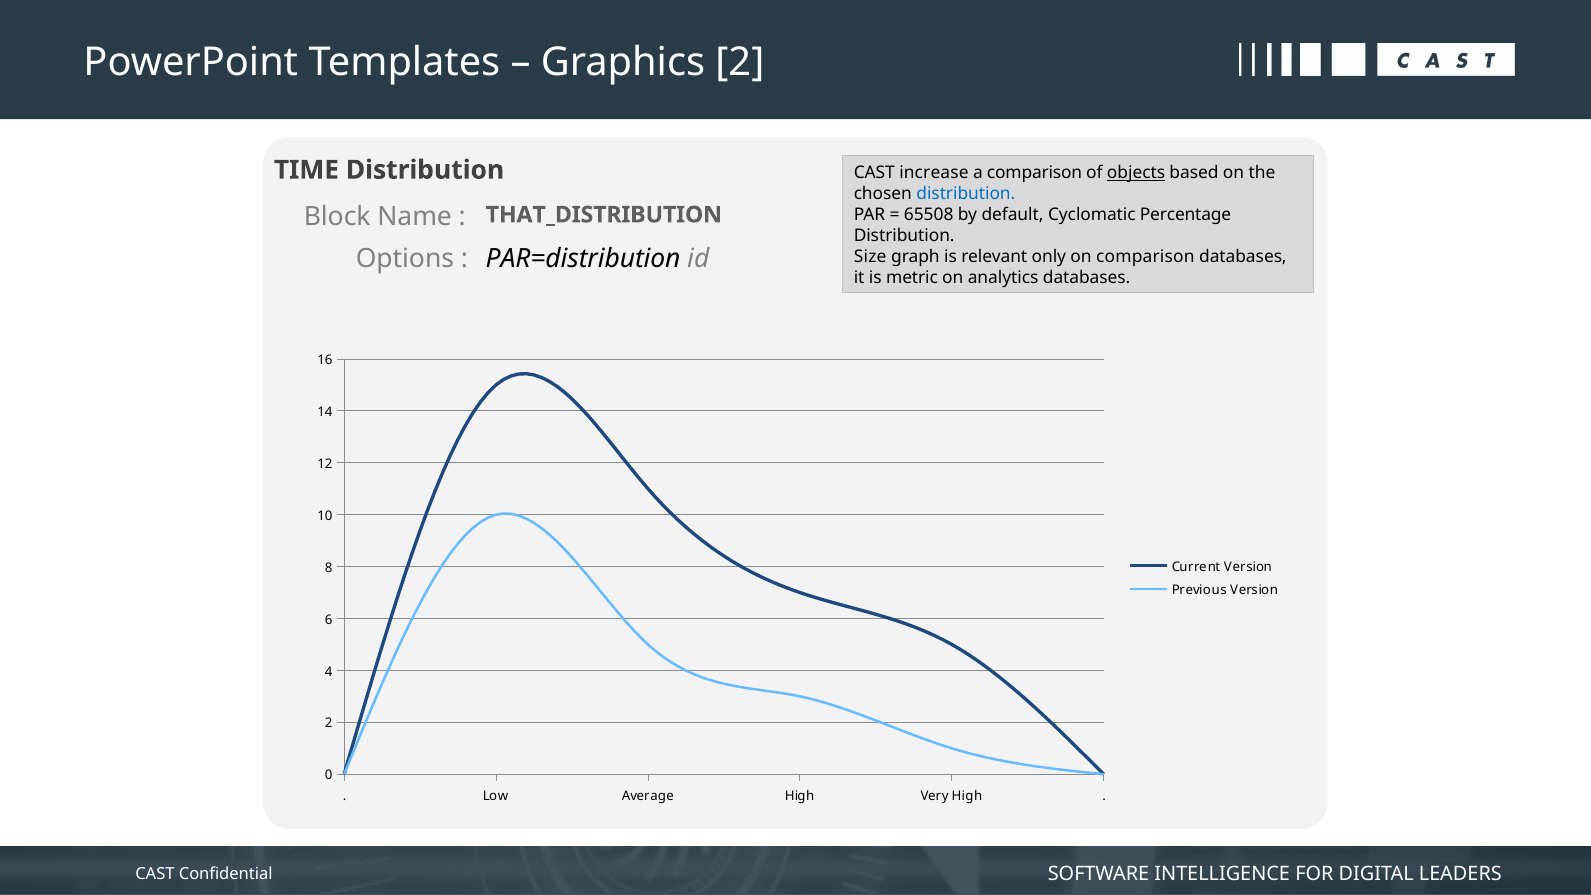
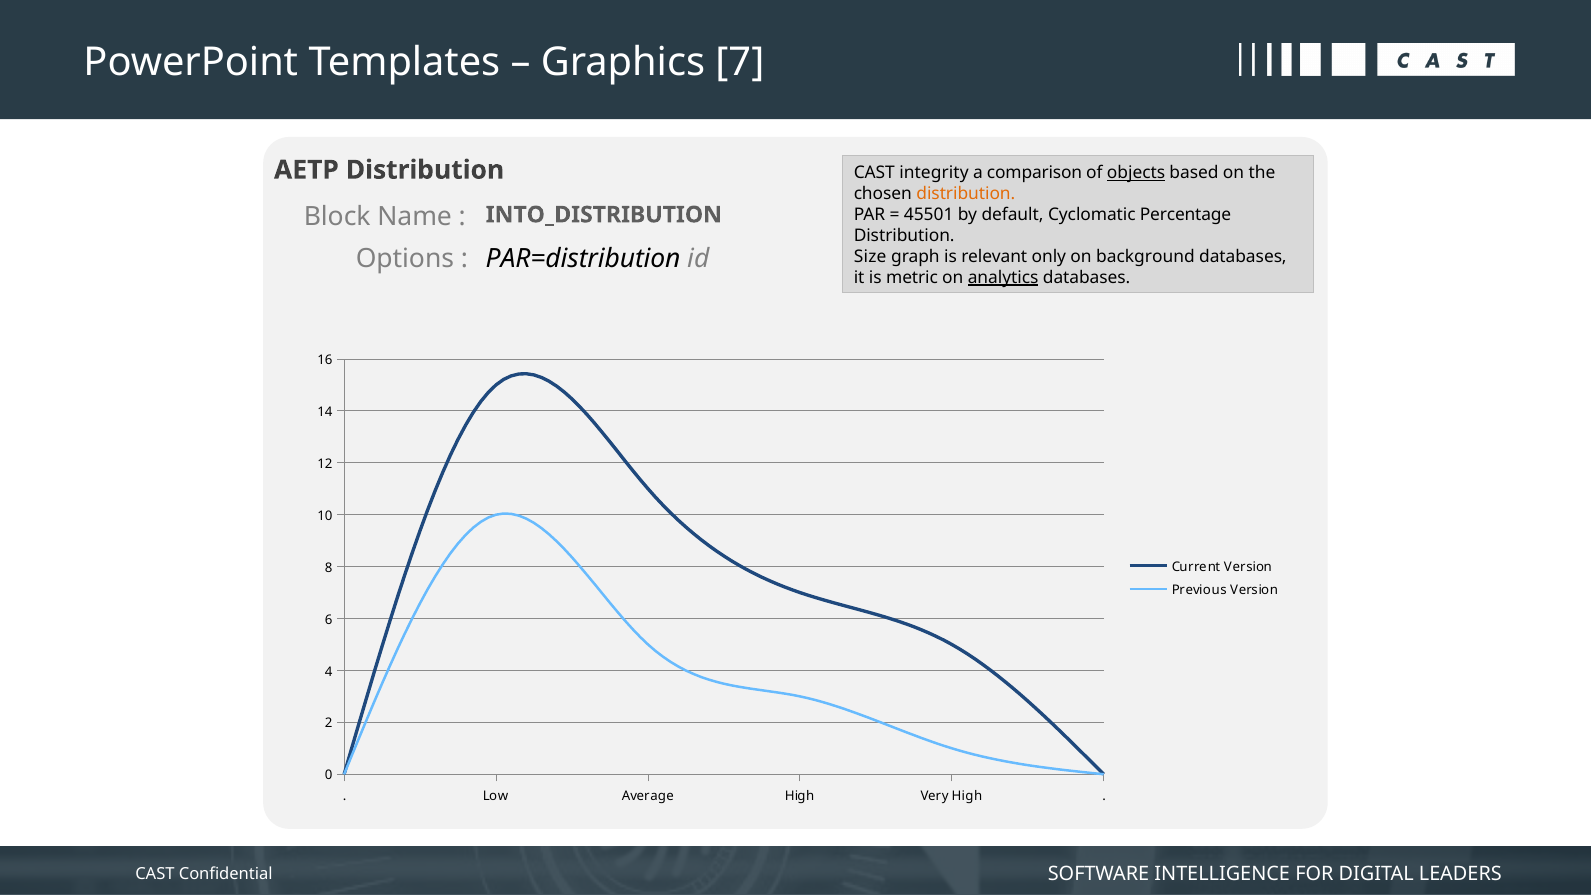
Graphics 2: 2 -> 7 (740, 62)
TIME: TIME -> AETP (306, 170)
increase: increase -> integrity (934, 173)
distribution colour: blue -> orange (966, 194)
65508: 65508 -> 45501 (929, 215)
THAT_DISTRIBUTION: THAT_DISTRIBUTION -> INTO_DISTRIBUTION (604, 215)
on comparison: comparison -> background (1145, 257)
analytics underline: none -> present (1003, 277)
